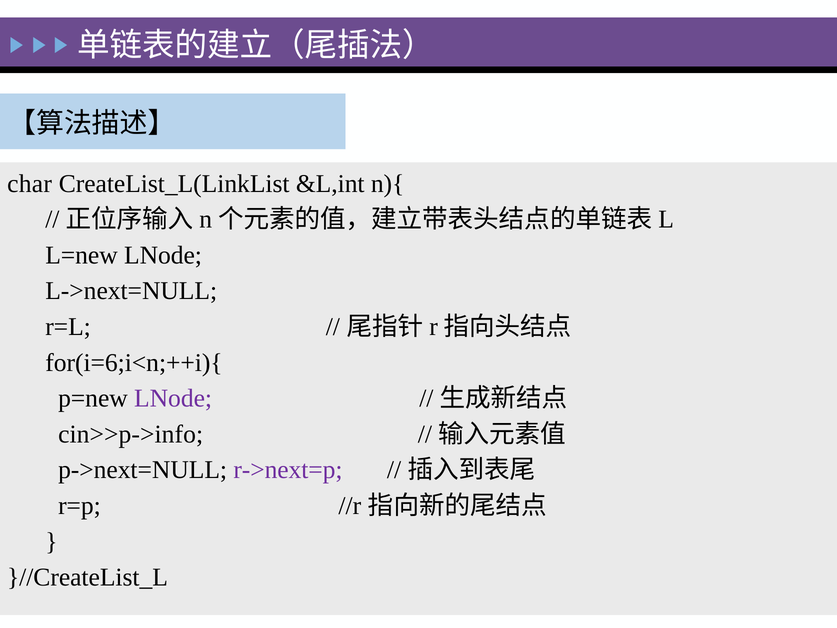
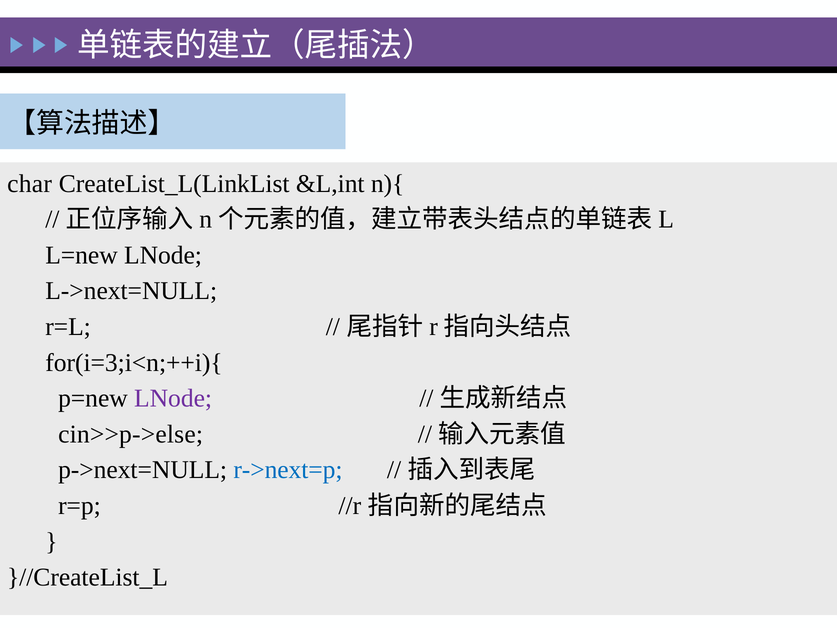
for(i=6;i<n;++i){: for(i=6;i<n;++i){ -> for(i=3;i<n;++i){ (134, 362)
cin>>p->info: cin>>p->info -> cin>>p->else (131, 434)
r->next=p colour: purple -> blue (288, 470)
